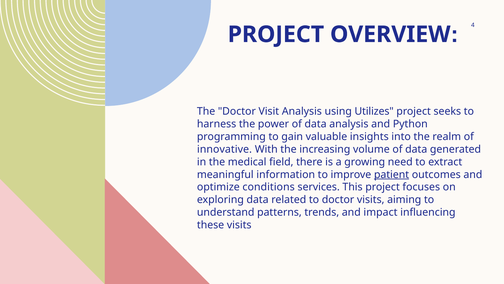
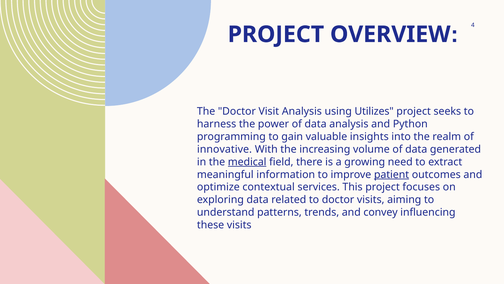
medical underline: none -> present (247, 162)
conditions: conditions -> contextual (269, 187)
impact: impact -> convey (381, 212)
